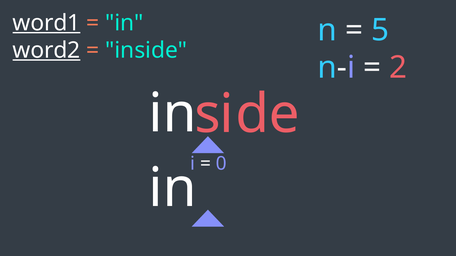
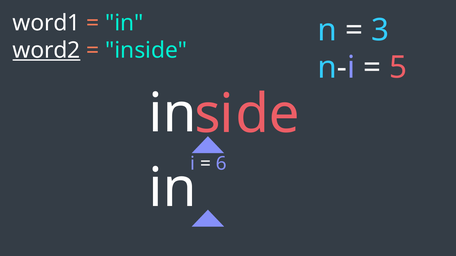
word1 underline: present -> none (46, 23)
5: 5 -> 3 (380, 30)
2: 2 -> 5 (398, 68)
0: 0 -> 6 (221, 164)
